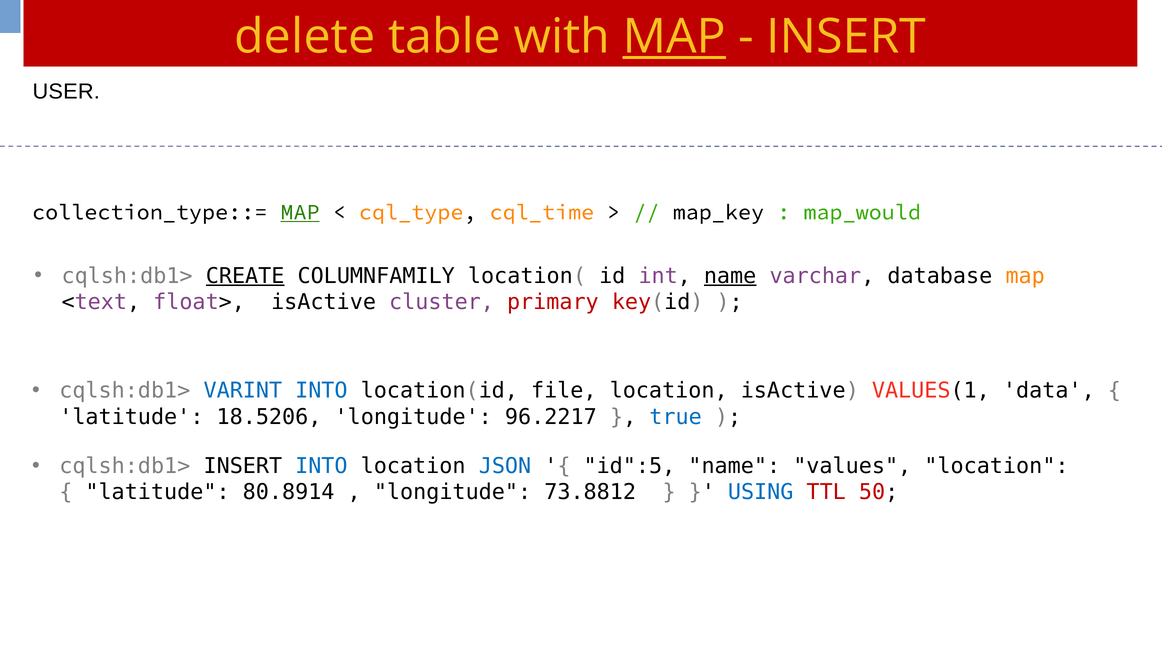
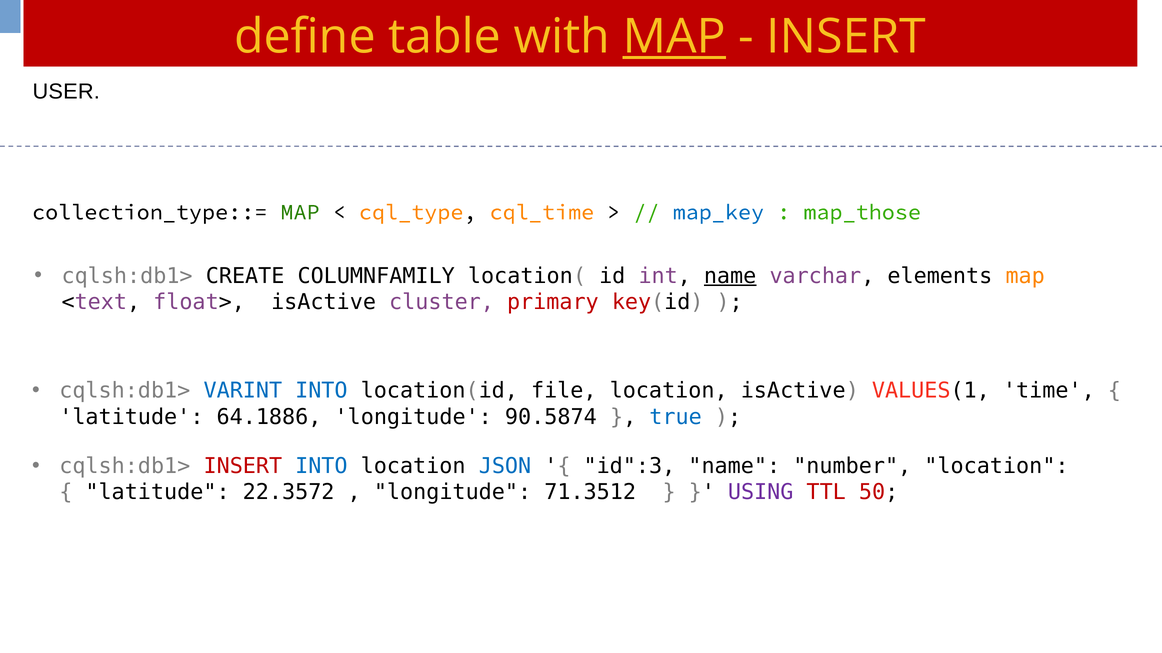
delete: delete -> define (305, 37)
MAP underline: present -> none (300, 212)
map_key colour: black -> blue (718, 212)
map_would: map_would -> map_those (862, 212)
CREATE underline: present -> none (245, 276)
database: database -> elements (940, 276)
data: data -> time (1049, 391)
18.5206: 18.5206 -> 64.1886 (269, 417)
96.2217: 96.2217 -> 90.5874 (551, 417)
INSERT colour: black -> red (243, 467)
id":5: id":5 -> id":3 (629, 467)
values: values -> number (852, 467)
80.8914: 80.8914 -> 22.3572 (289, 493)
73.8812: 73.8812 -> 71.3512 (590, 493)
USING colour: blue -> purple (761, 493)
